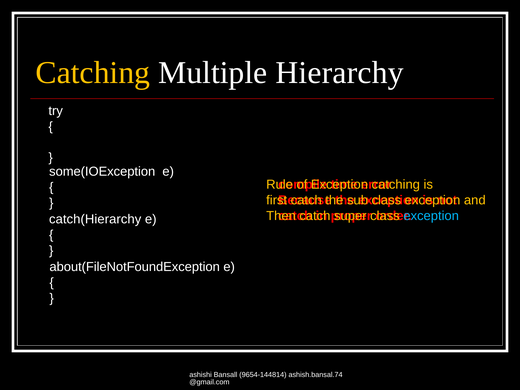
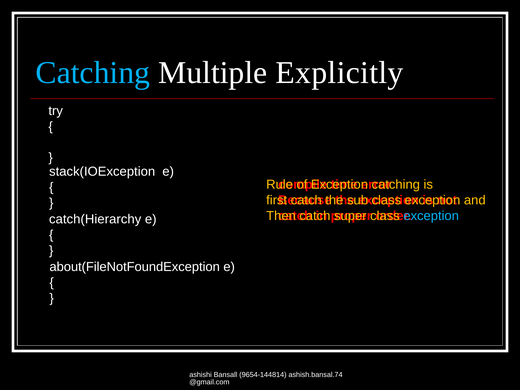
Catching colour: yellow -> light blue (93, 73)
Hierarchy: Hierarchy -> Explicitly (340, 73)
some(IOException: some(IOException -> stack(IOException (102, 172)
